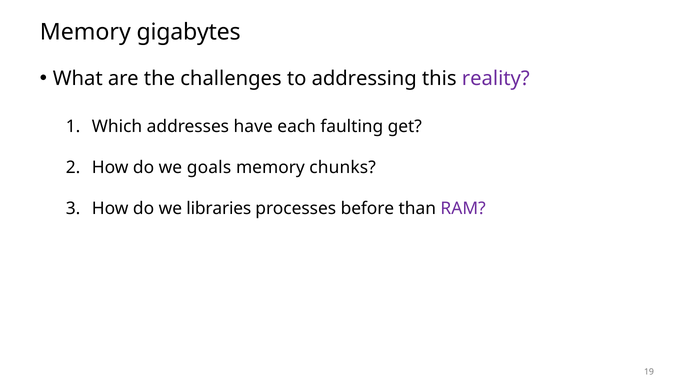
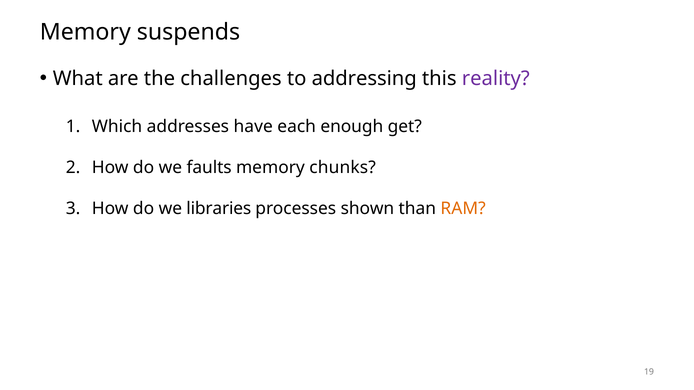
gigabytes: gigabytes -> suspends (188, 32)
faulting: faulting -> enough (352, 127)
goals: goals -> faults (209, 168)
before: before -> shown (367, 209)
RAM colour: purple -> orange (463, 209)
